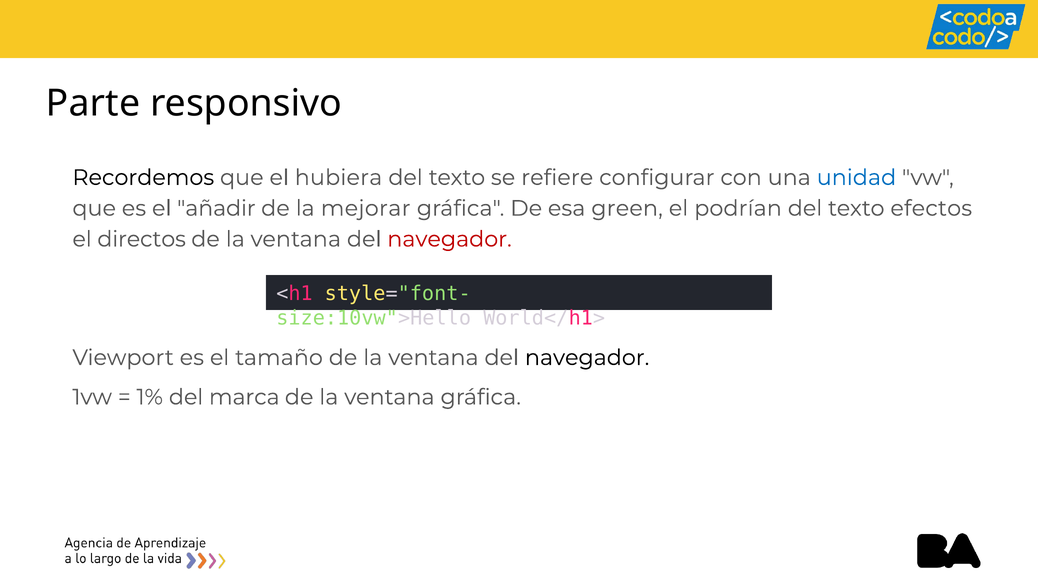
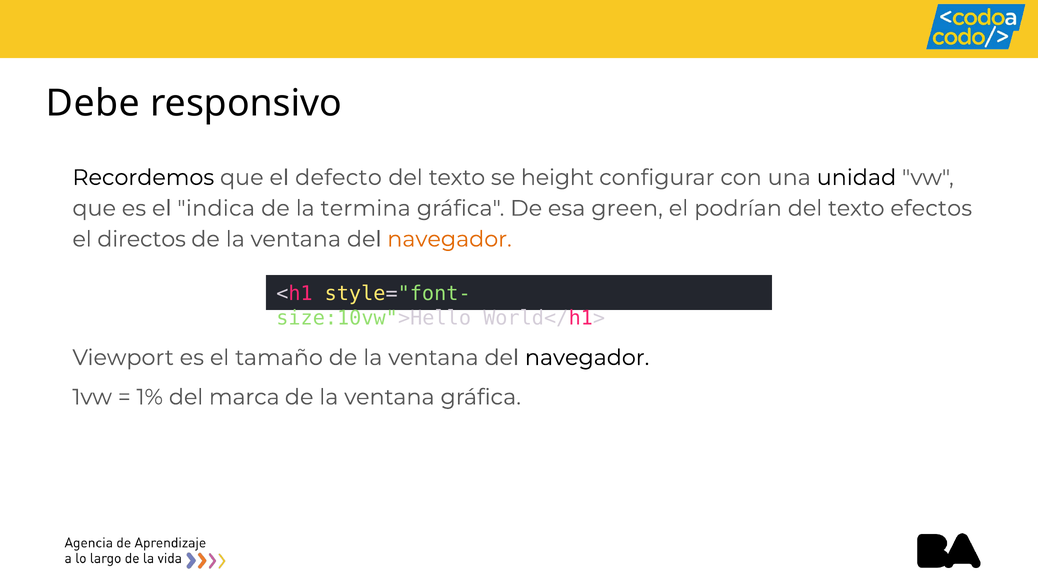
Parte: Parte -> Debe (93, 103)
hubiera: hubiera -> defecto (338, 178)
refiere: refiere -> height (557, 178)
unidad colour: blue -> black (856, 178)
añadir: añadir -> indica (216, 208)
mejorar: mejorar -> termina (366, 208)
navegador colour: red -> orange (450, 239)
